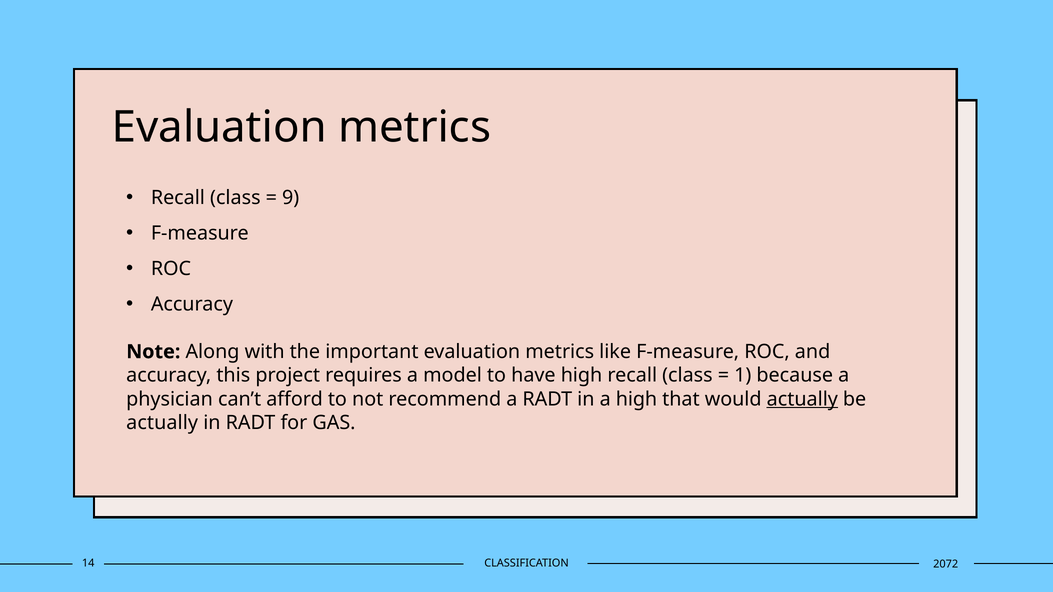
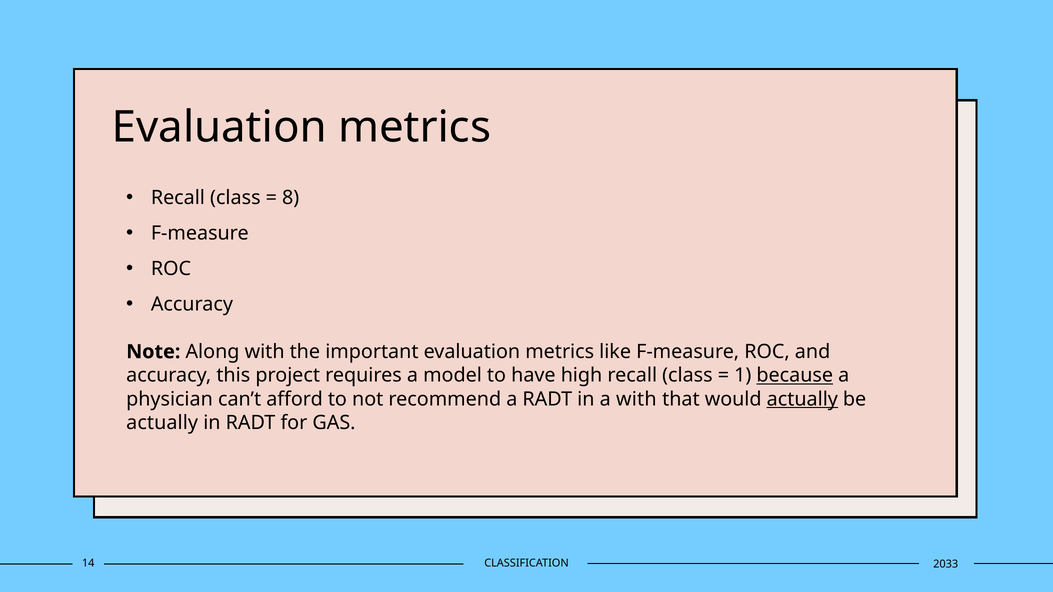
9: 9 -> 8 (291, 198)
because underline: none -> present (795, 376)
a high: high -> with (636, 399)
2072: 2072 -> 2033 (946, 564)
